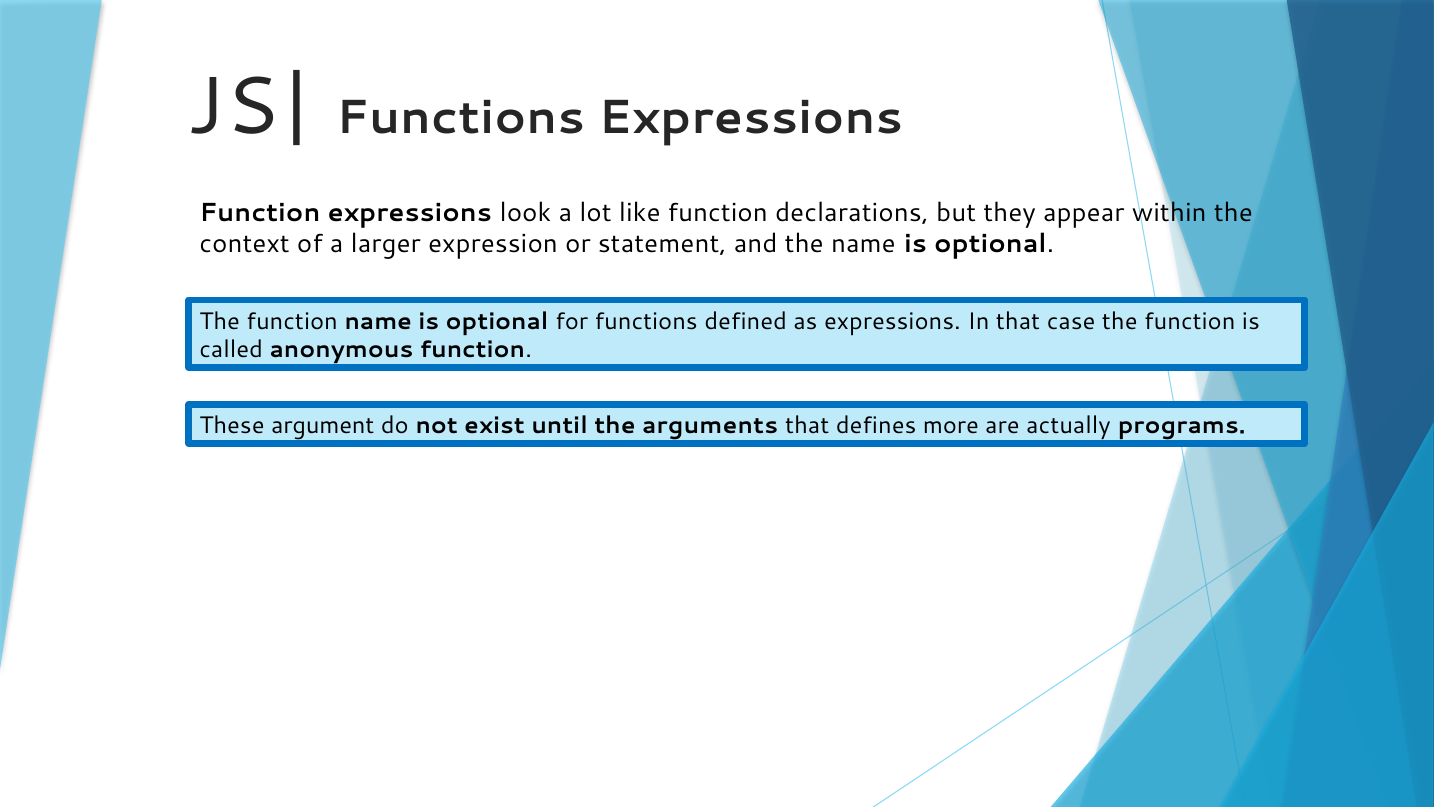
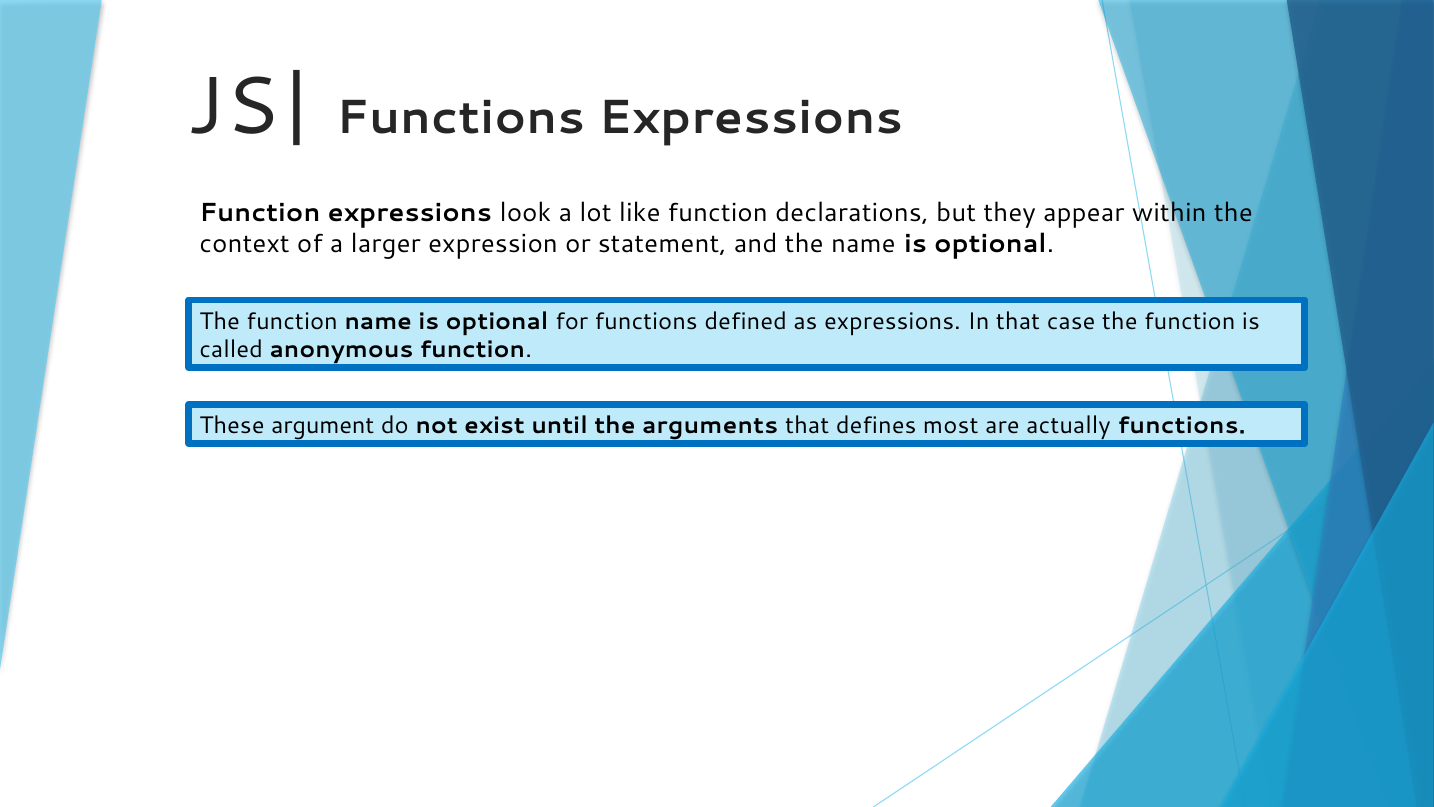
more: more -> most (951, 425)
actually programs: programs -> functions (1182, 425)
